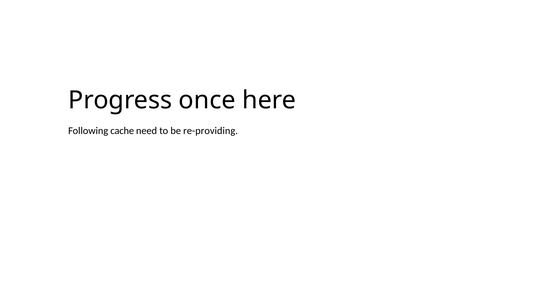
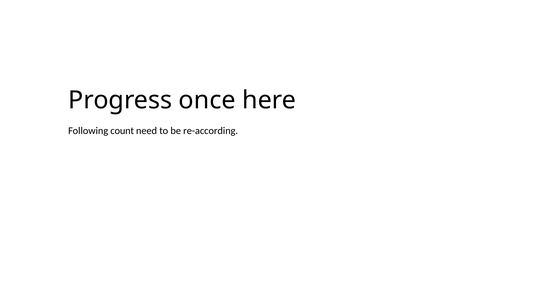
cache: cache -> count (122, 131)
re-providing: re-providing -> re-according (211, 131)
